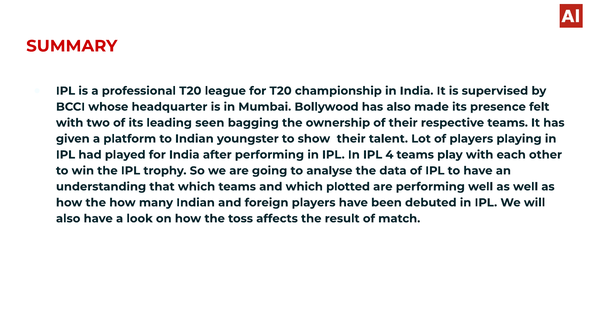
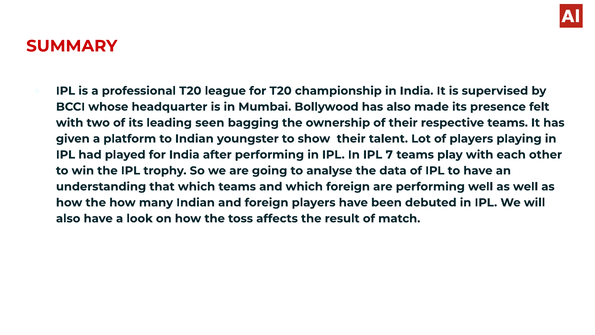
4: 4 -> 7 (389, 155)
which plotted: plotted -> foreign (348, 186)
